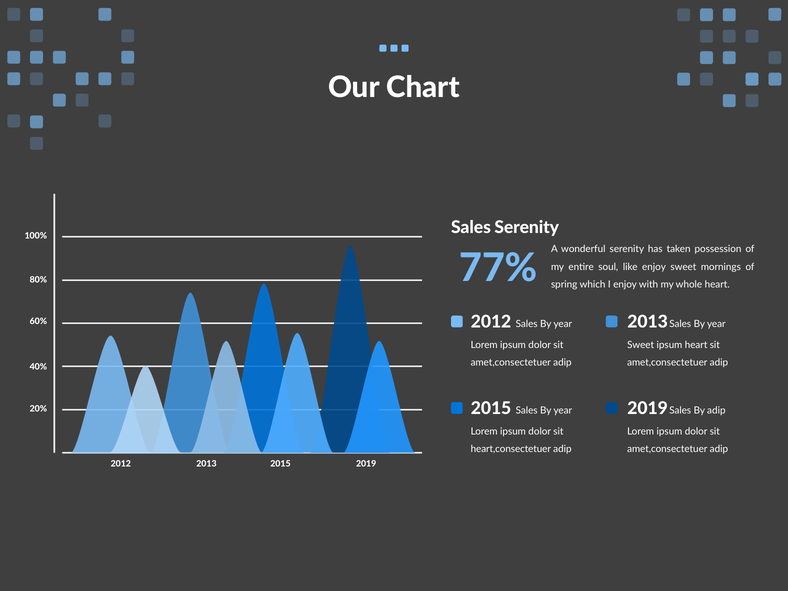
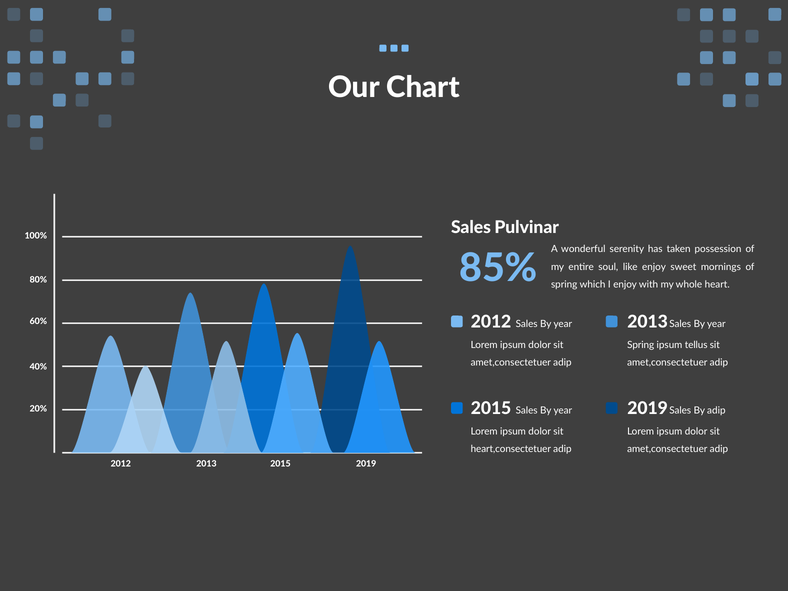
Sales Serenity: Serenity -> Pulvinar (527, 227)
77%: 77% -> 85% (498, 268)
Sweet: Sweet -> Spring (641, 345)
ipsum heart: heart -> tellus (696, 345)
